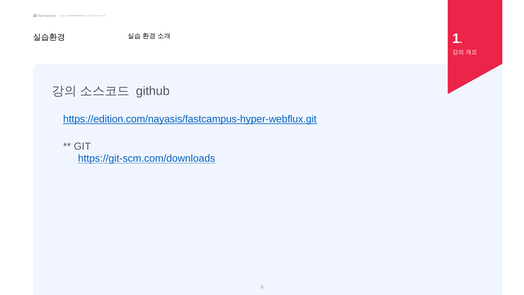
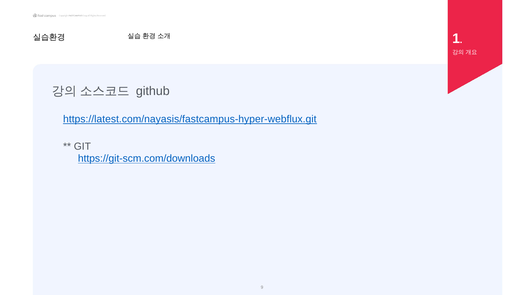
https://edition.com/nayasis/fastcampus-hyper-webflux.git: https://edition.com/nayasis/fastcampus-hyper-webflux.git -> https://latest.com/nayasis/fastcampus-hyper-webflux.git (190, 119)
